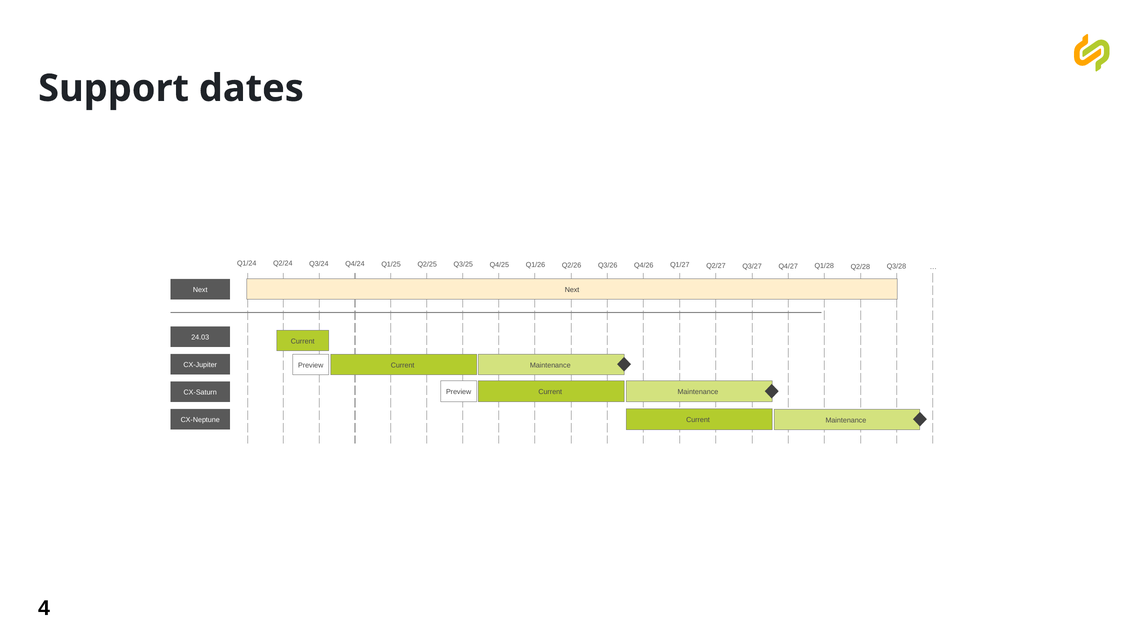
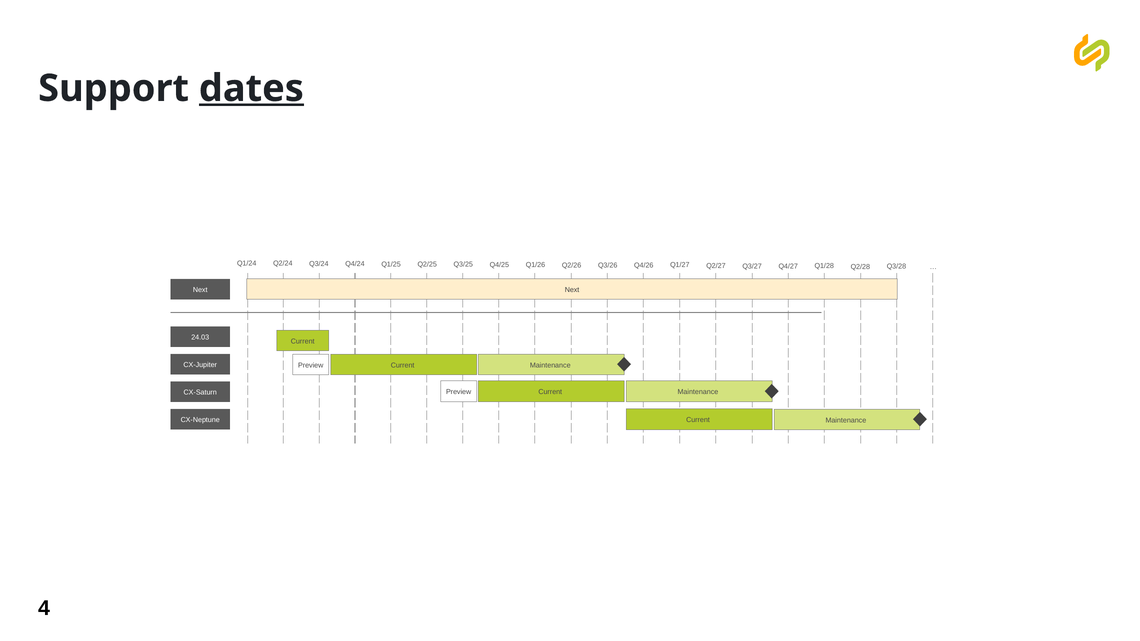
dates underline: none -> present (251, 88)
